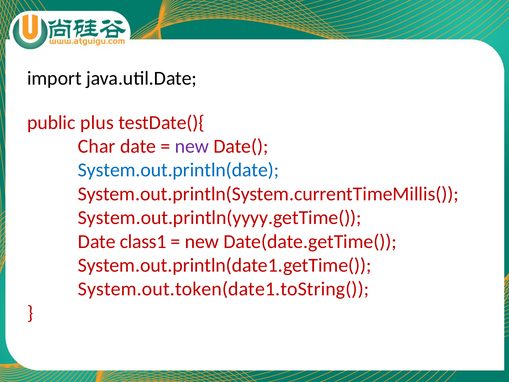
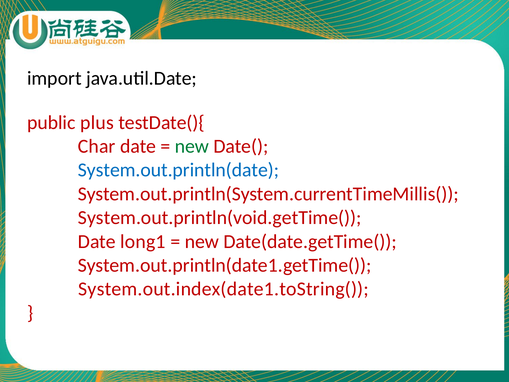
new colour: purple -> green (192, 146)
System.out.println(yyyy.getTime(: System.out.println(yyyy.getTime( -> System.out.println(void.getTime( (220, 218)
class1: class1 -> long1 (143, 241)
System.out.token(date1.toString(: System.out.token(date1.toString( -> System.out.index(date1.toString( (224, 289)
